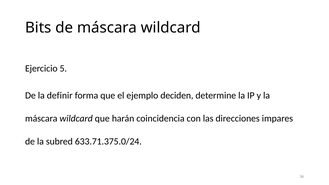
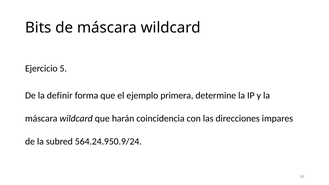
deciden: deciden -> primera (177, 96)
633.71.375.0/24: 633.71.375.0/24 -> 564.24.950.9/24 (108, 141)
